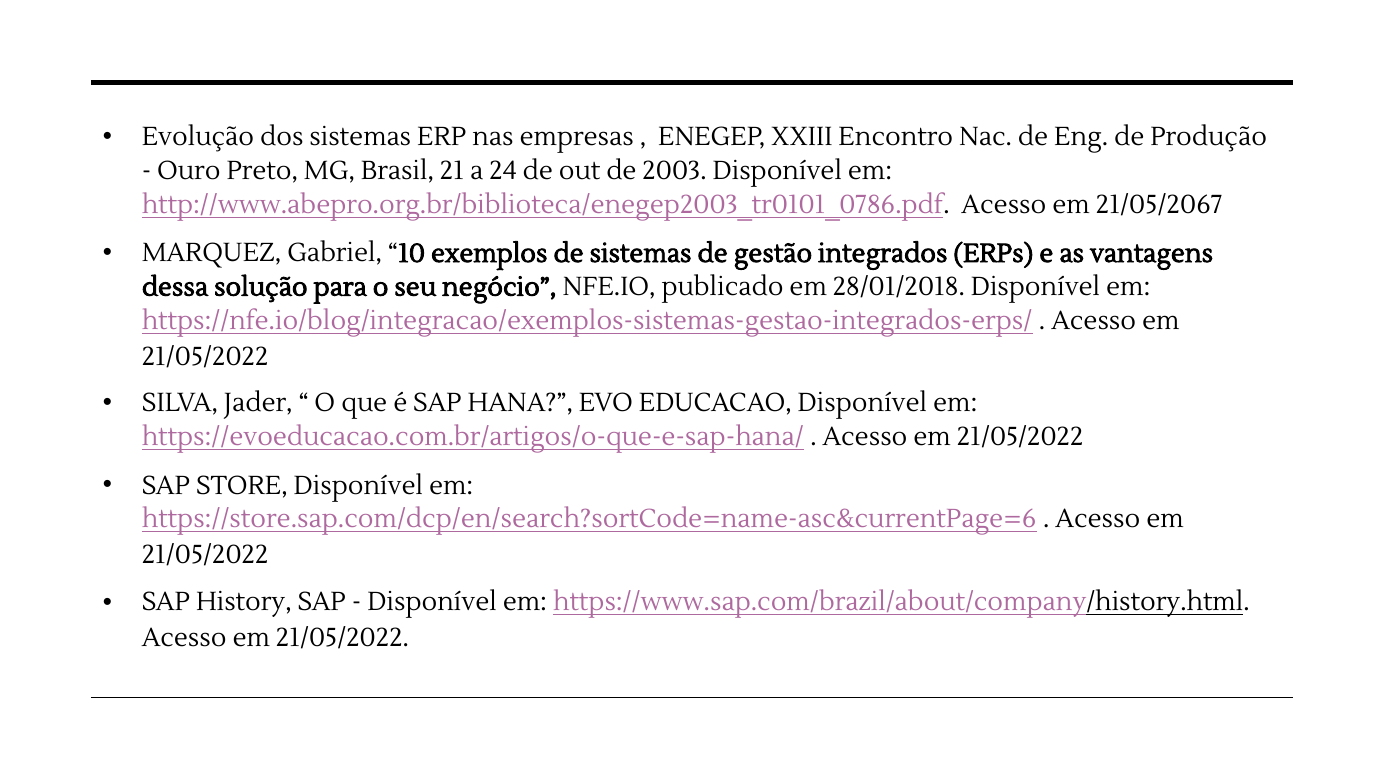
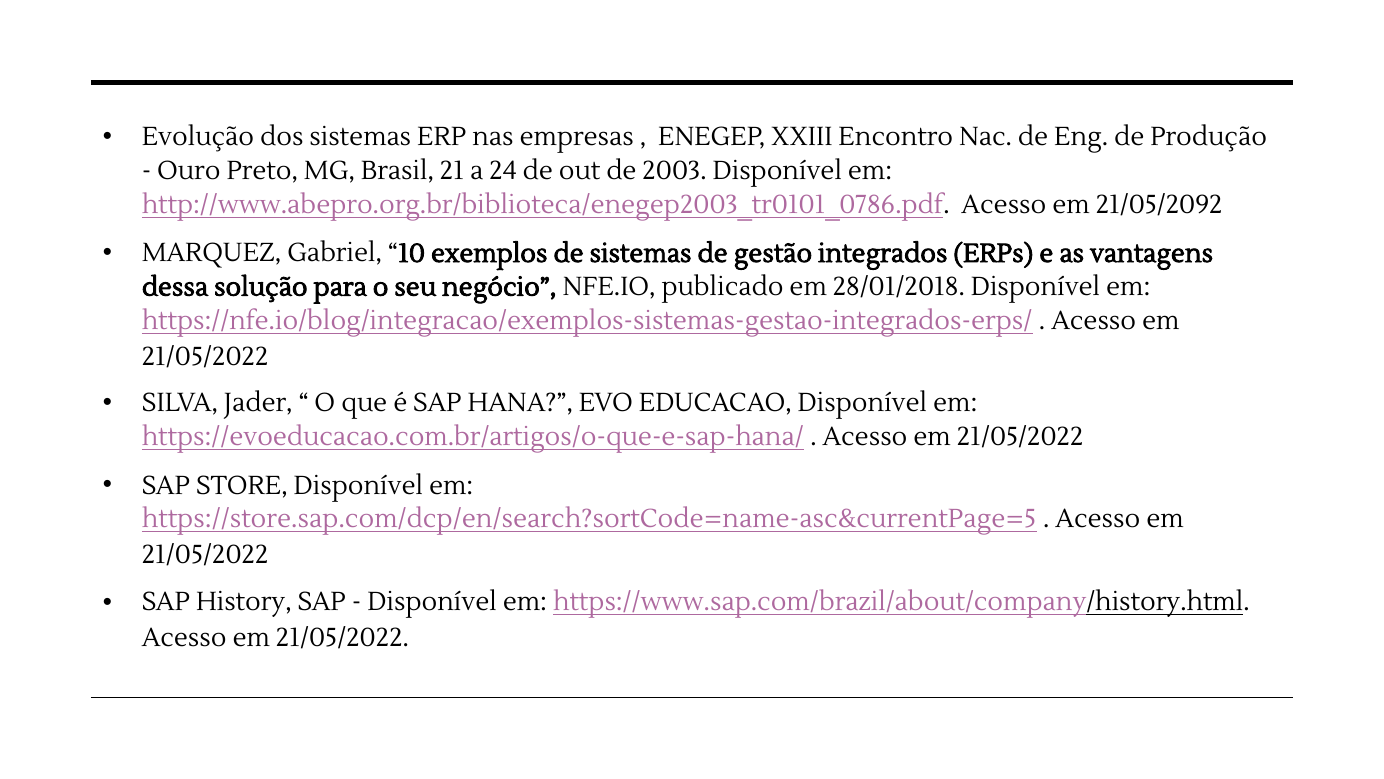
21/05/2067: 21/05/2067 -> 21/05/2092 (1159, 205)
https://store.sap.com/dcp/en/search?sortCode=name-asc&currentPage=6: https://store.sap.com/dcp/en/search?sortCode=name-asc&currentPage=6 -> https://store.sap.com/dcp/en/search?sortCode=name-asc&currentPage=5 (589, 519)
